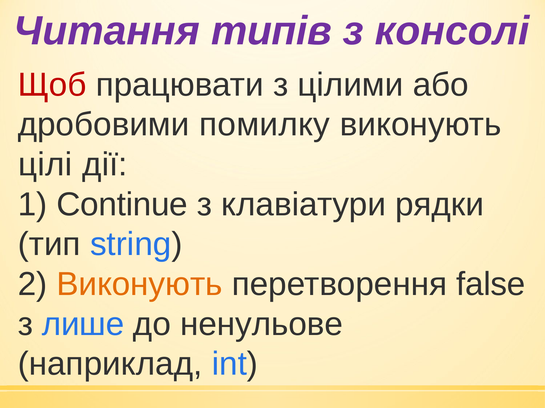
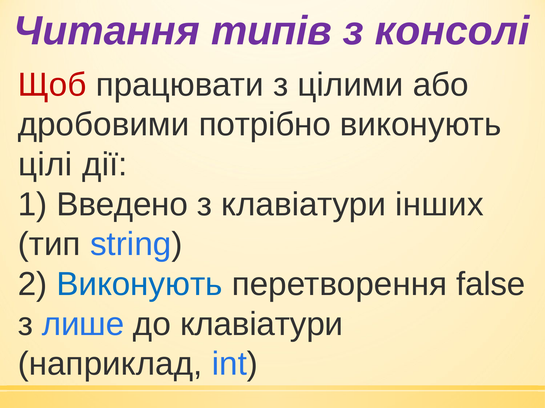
помилку: помилку -> потрібно (265, 125)
Continue: Continue -> Введено (122, 205)
рядки: рядки -> інших (439, 205)
Виконують colour: orange -> blue (140, 285)
до ненульове: ненульове -> клавіатури (262, 325)
